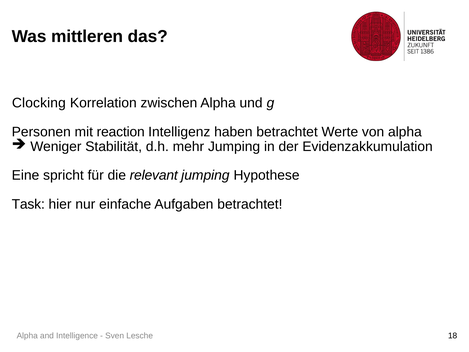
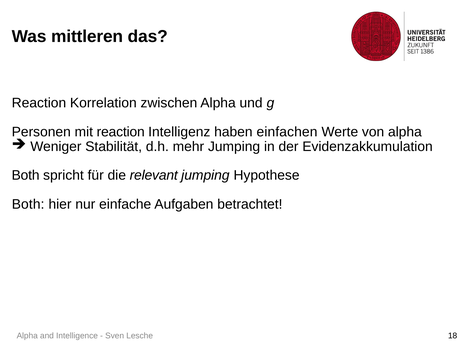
Clocking: Clocking -> Reaction (39, 103)
haben betrachtet: betrachtet -> einfachen (287, 132)
Eine: Eine -> Both (26, 175)
Task: Task -> Both (28, 204)
